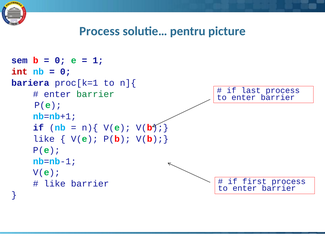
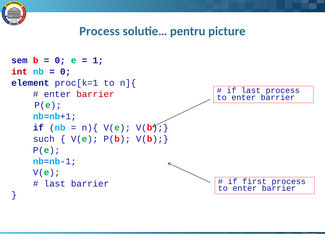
bariera: bariera -> element (30, 83)
barrier colour: green -> red (95, 94)
like: like -> such (44, 139)
like: like -> last (55, 184)
